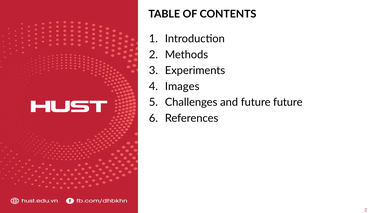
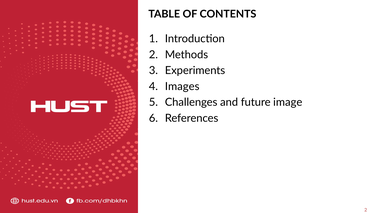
future future: future -> image (288, 102)
